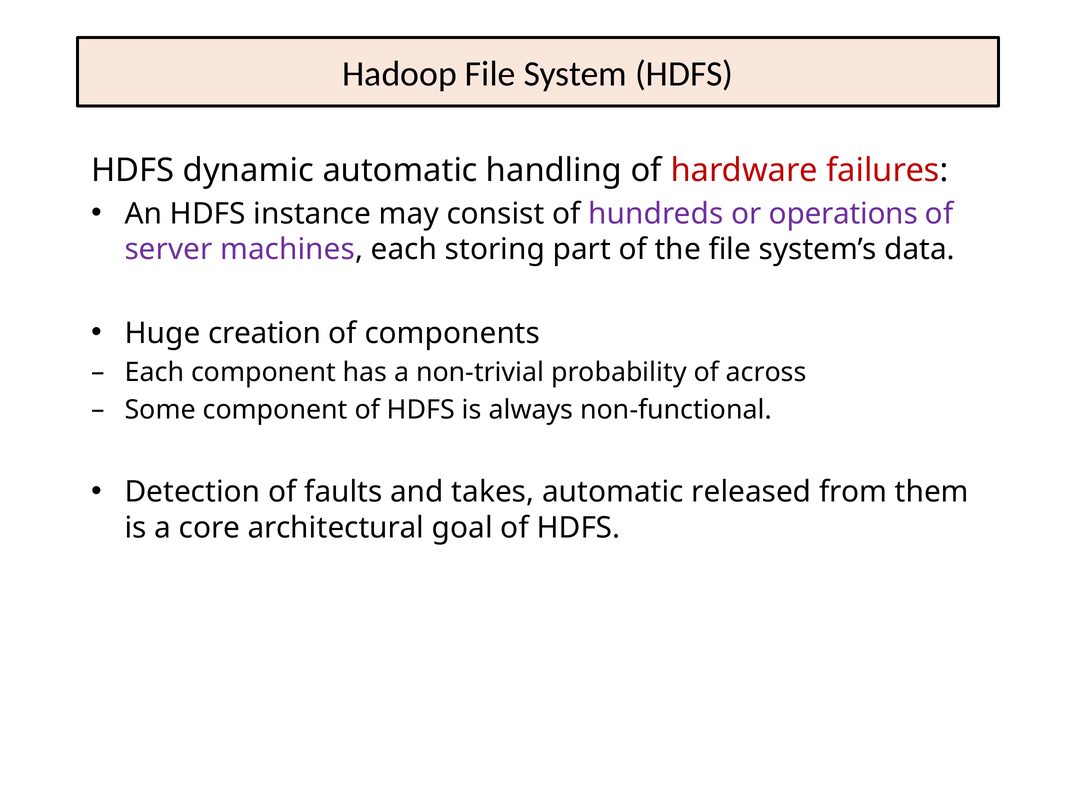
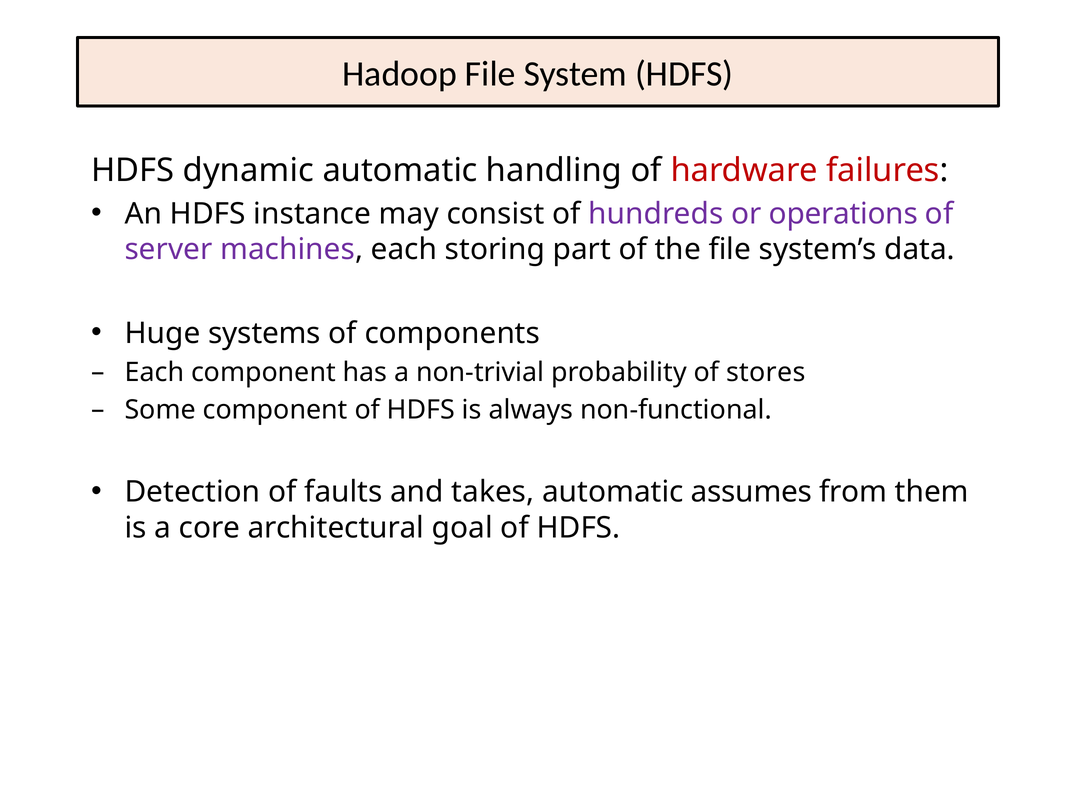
creation: creation -> systems (264, 333)
across: across -> stores (766, 372)
released: released -> assumes (751, 492)
